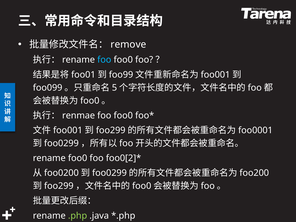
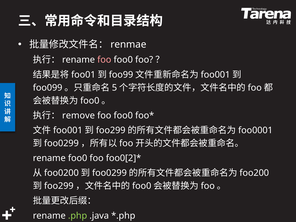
remove: remove -> renmae (128, 45)
foo colour: light blue -> pink (104, 60)
renmae: renmae -> remove (79, 115)
